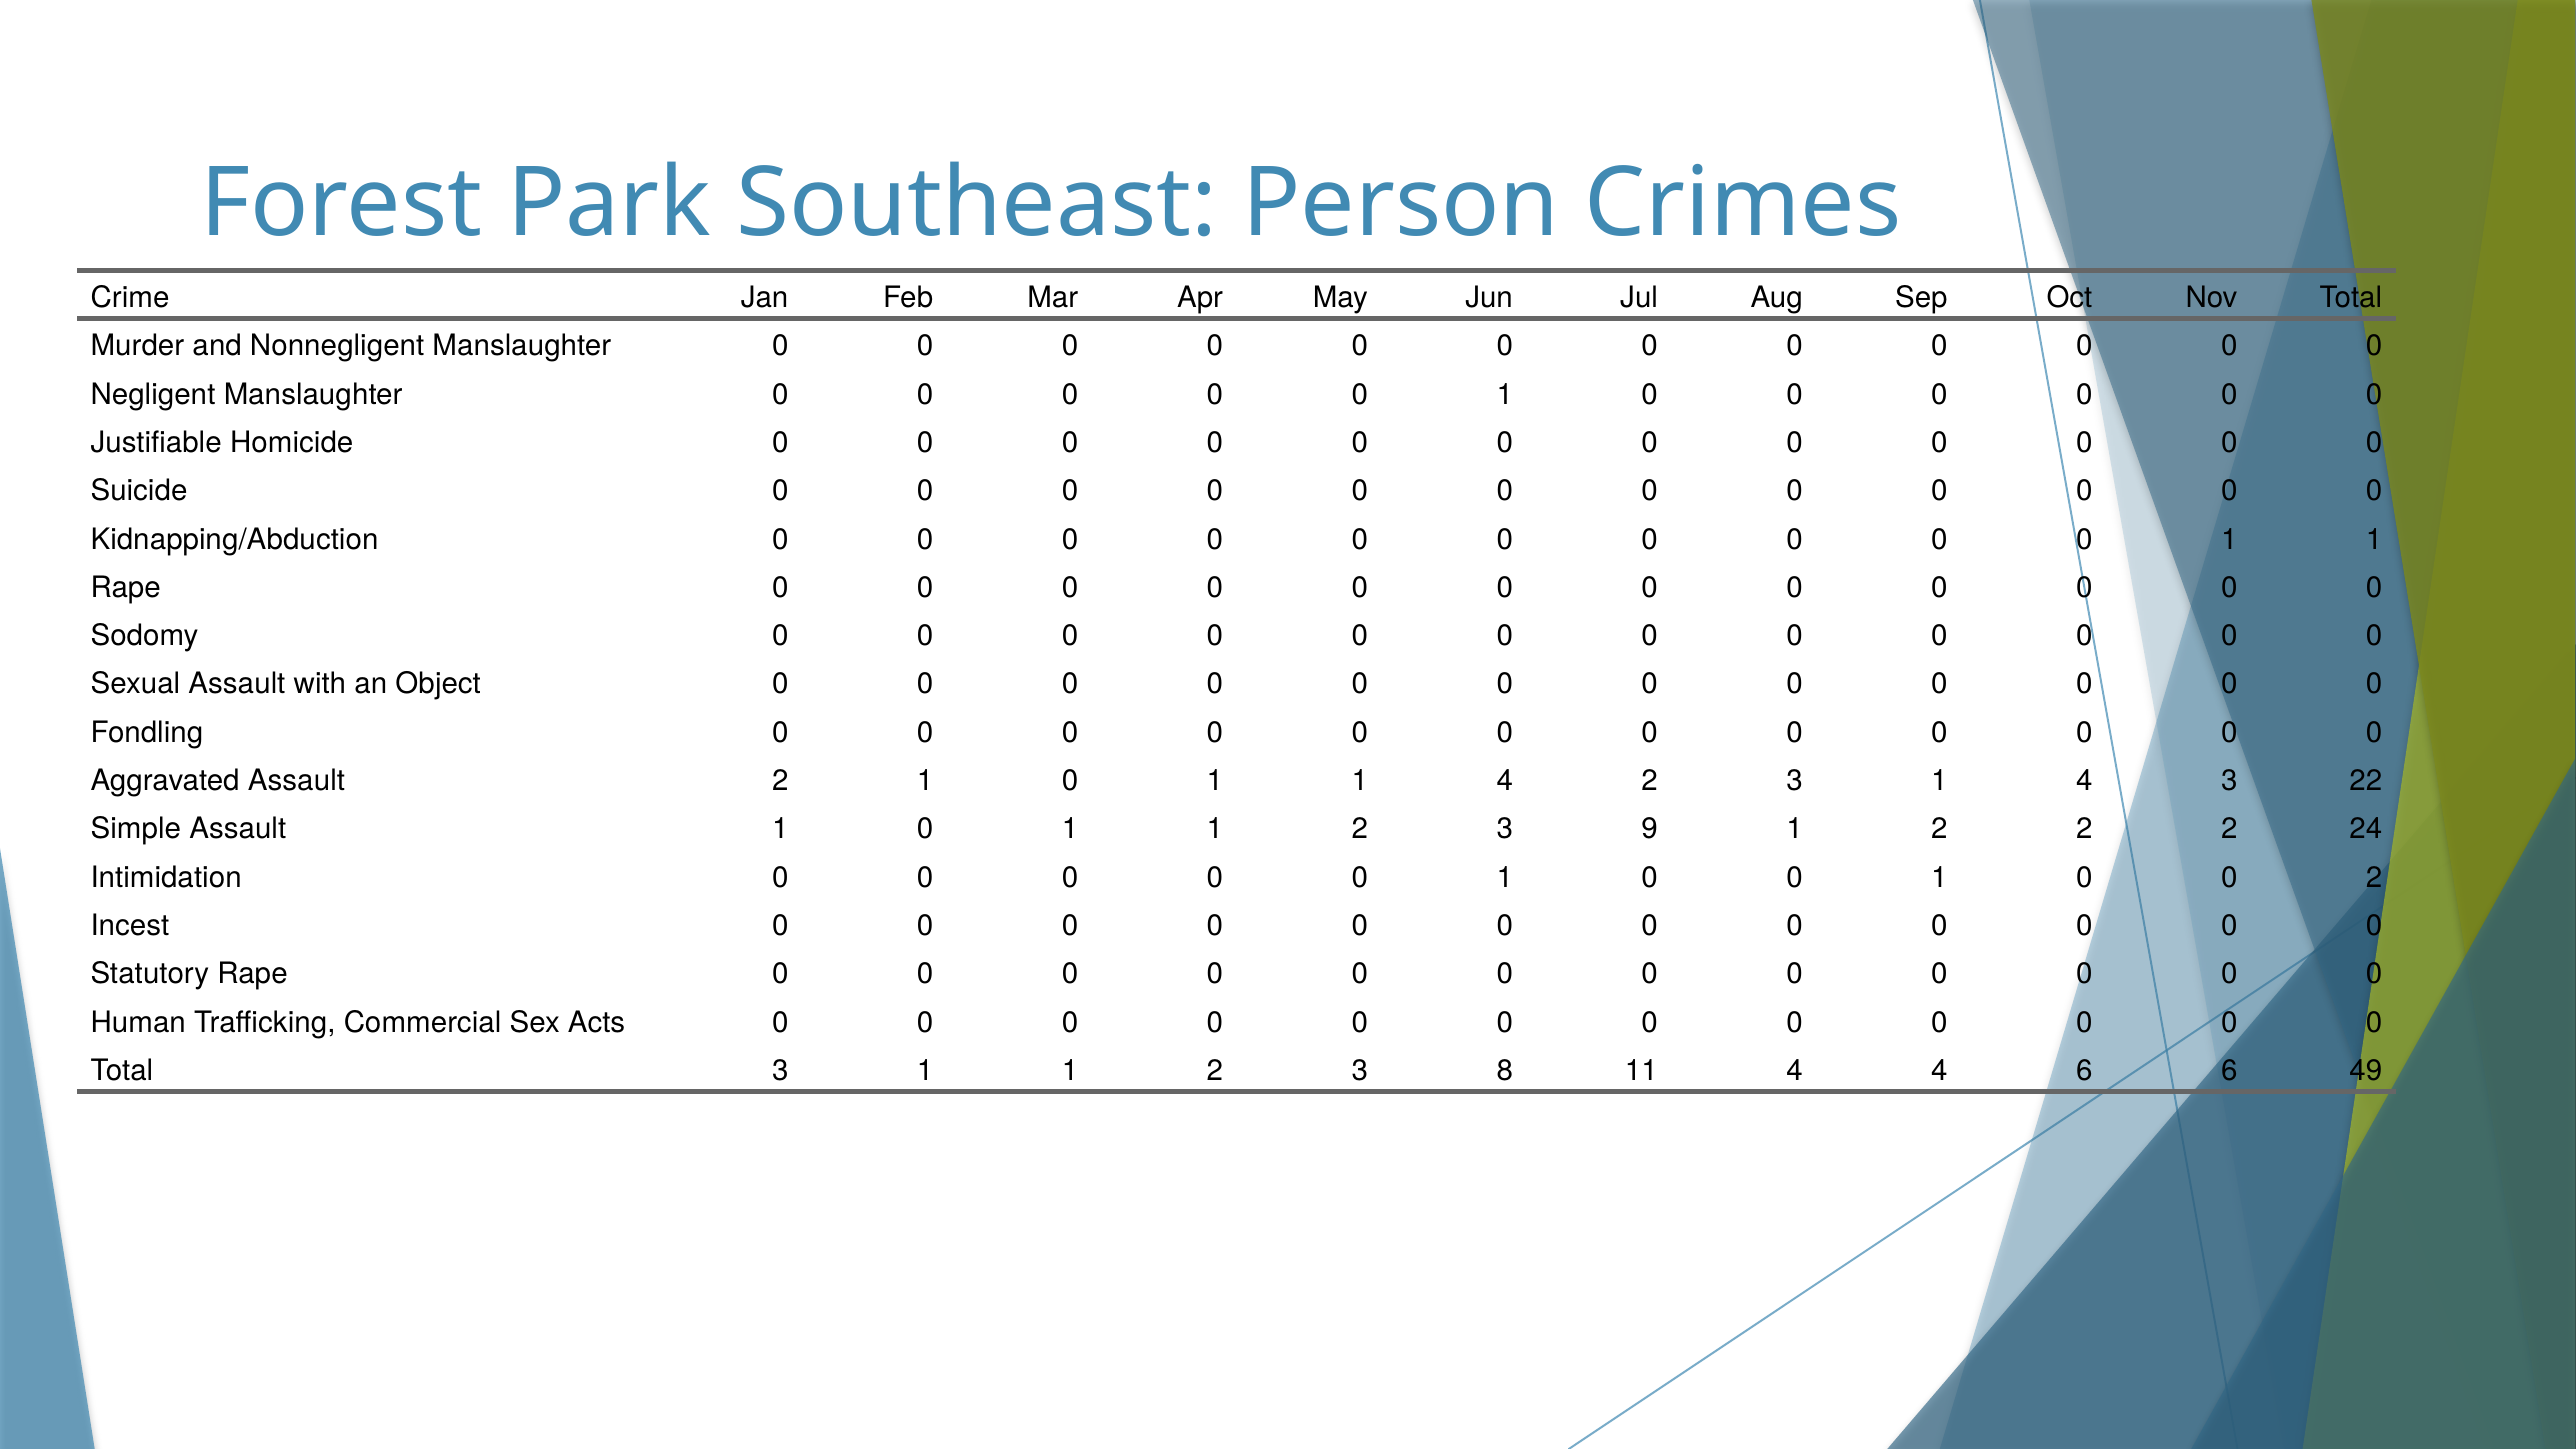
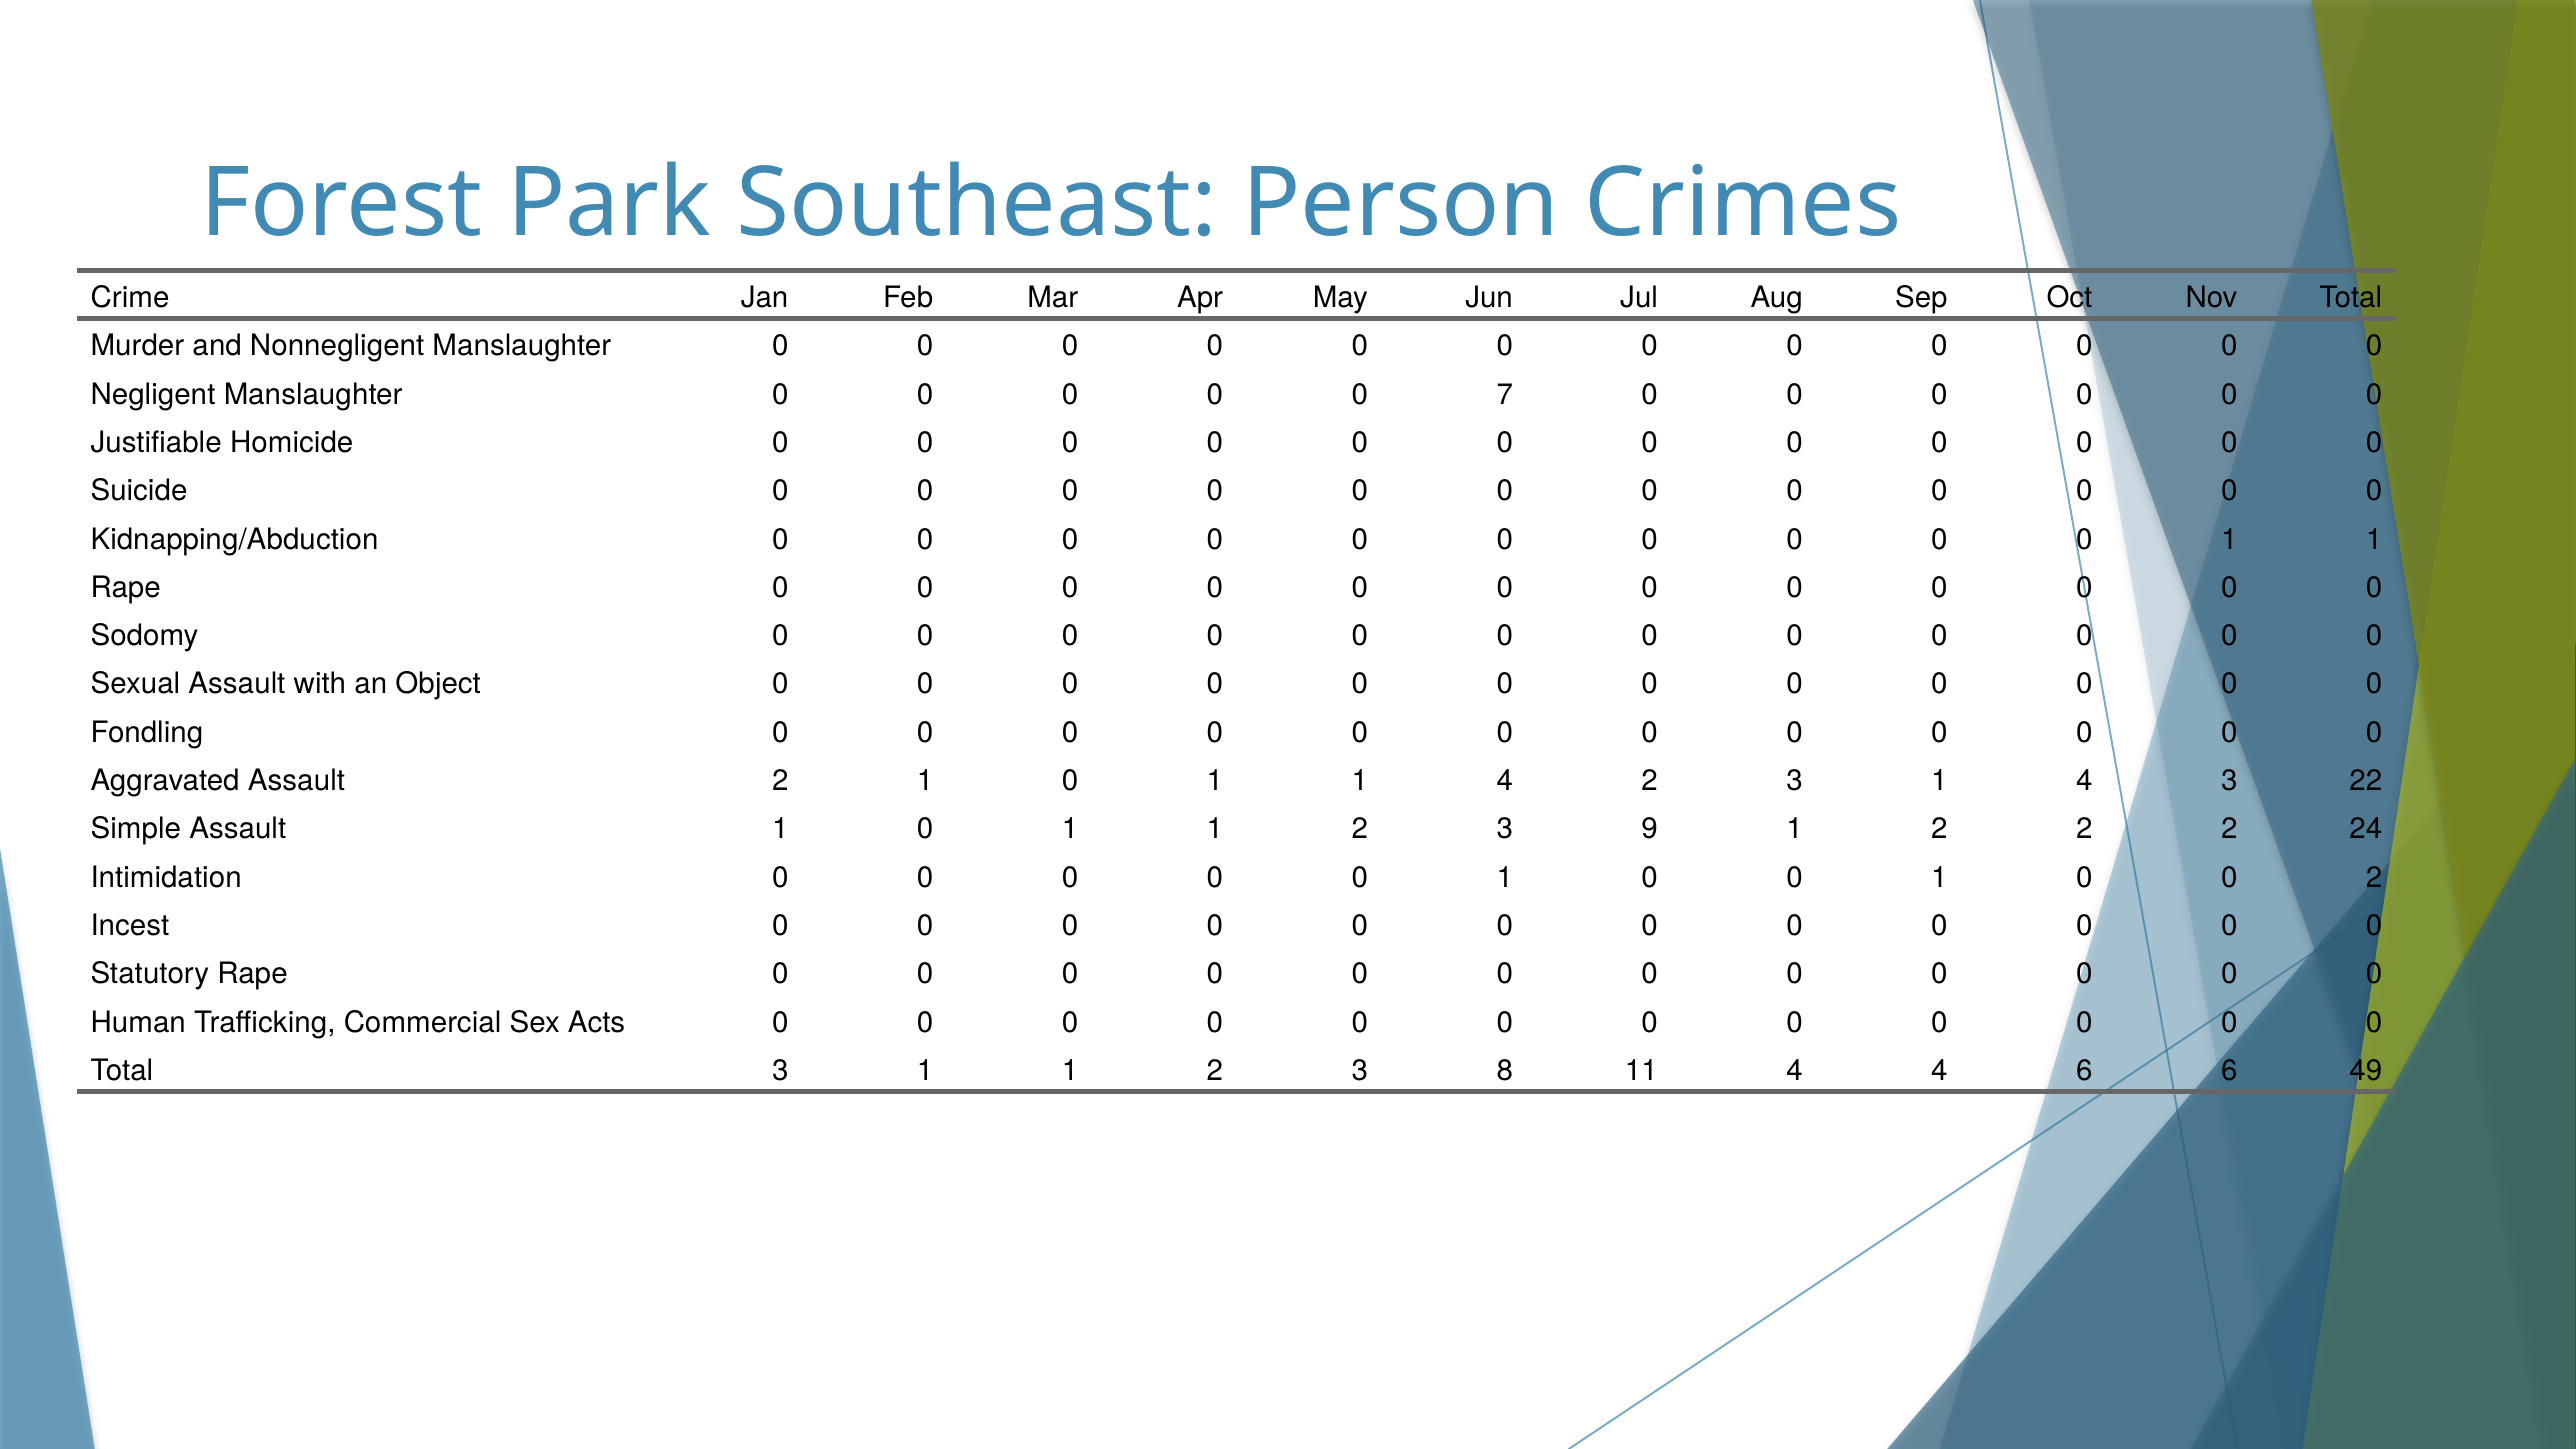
1: 1 -> 7 (1505, 394)
